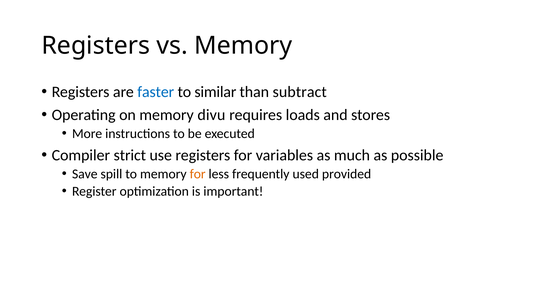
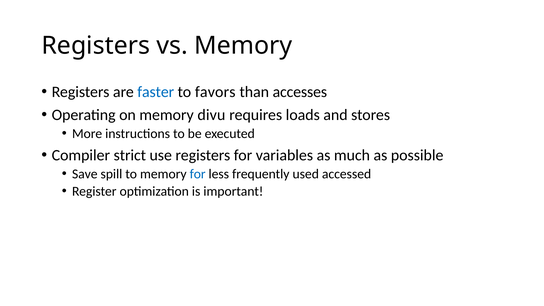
similar: similar -> favors (215, 92)
subtract: subtract -> accesses (300, 92)
for colour: orange -> blue (198, 174)
provided: provided -> accessed (347, 174)
